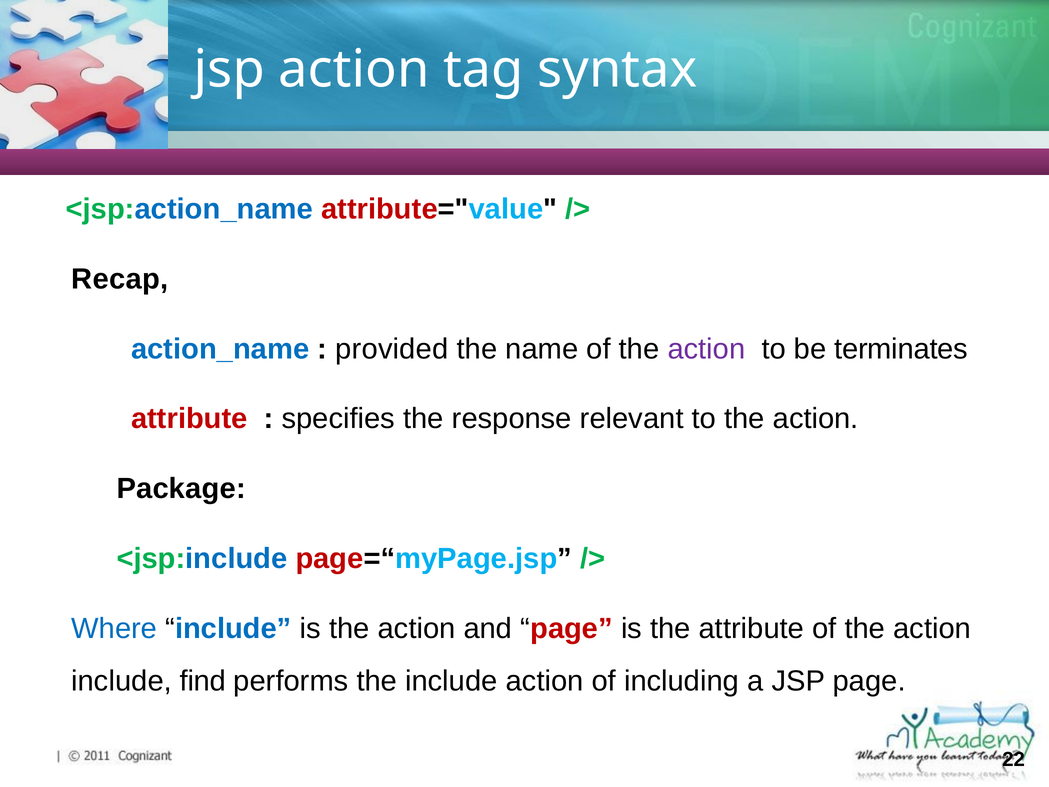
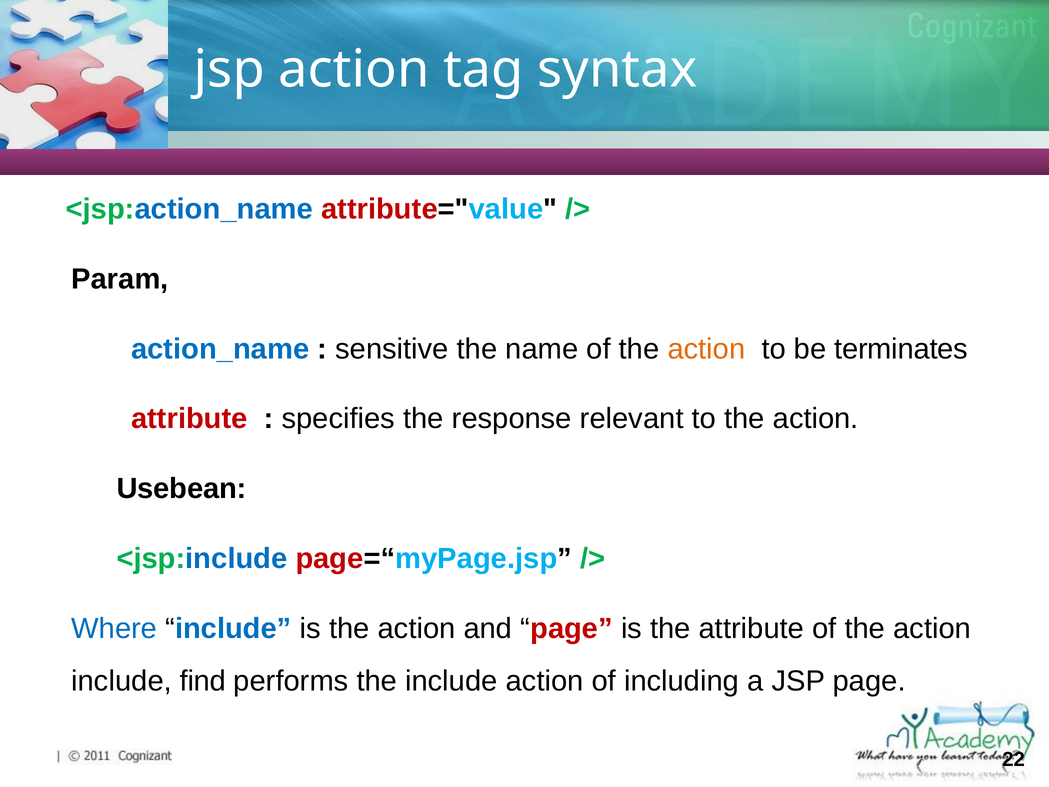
Recap: Recap -> Param (120, 279)
provided: provided -> sensitive (392, 349)
action colour: purple -> orange (706, 349)
Package: Package -> Usebean (181, 489)
